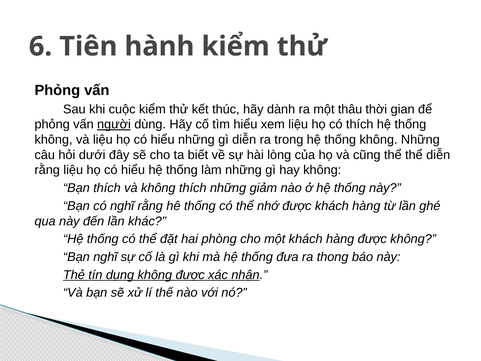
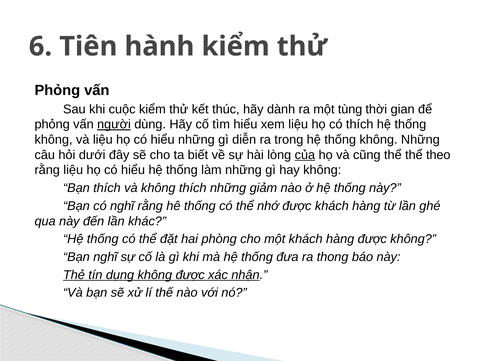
thâu: thâu -> tùng (350, 109)
của underline: none -> present (305, 155)
thể diễn: diễn -> theo (438, 155)
